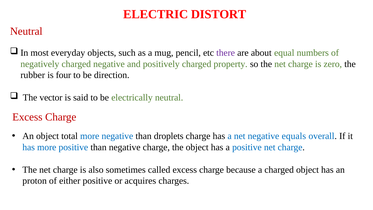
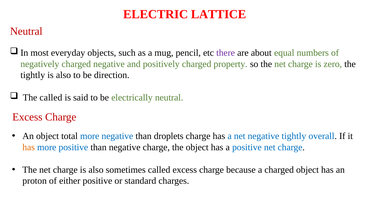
DISTORT: DISTORT -> LATTICE (219, 14)
rubber: rubber -> tightly (33, 75)
four: four -> also (63, 75)
The vector: vector -> called (51, 97)
negative equals: equals -> tightly (294, 136)
has colour: blue -> orange (29, 147)
acquires: acquires -> standard (140, 181)
